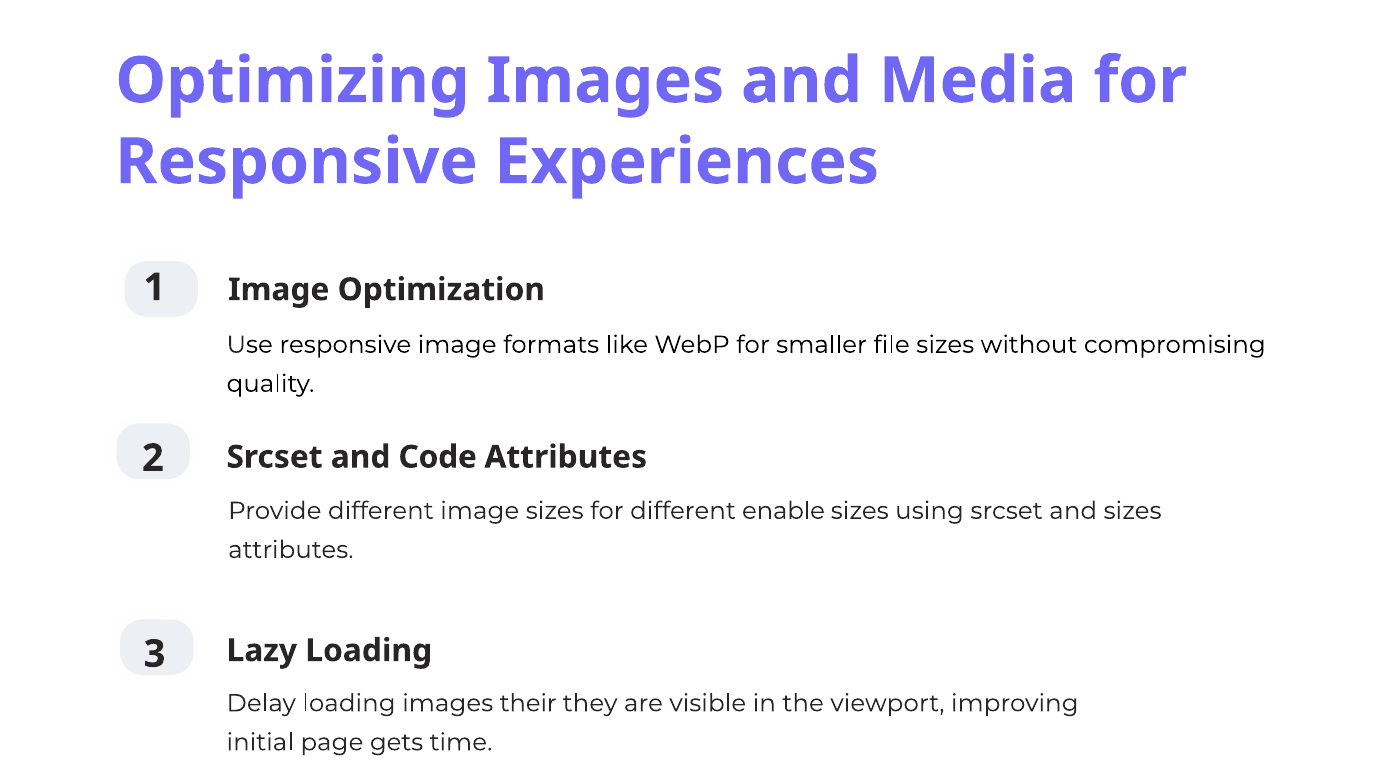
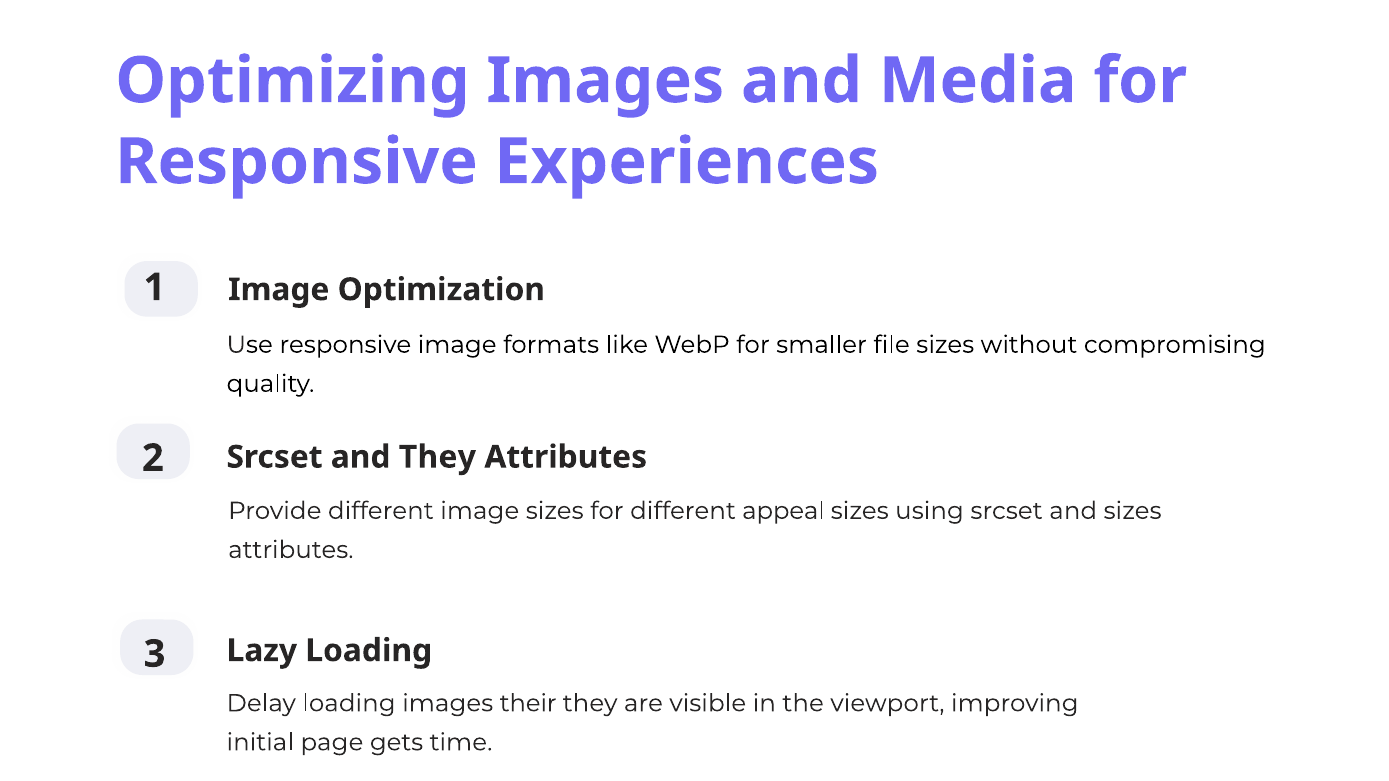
and Code: Code -> They (437, 457)
enable: enable -> appeal (783, 511)
